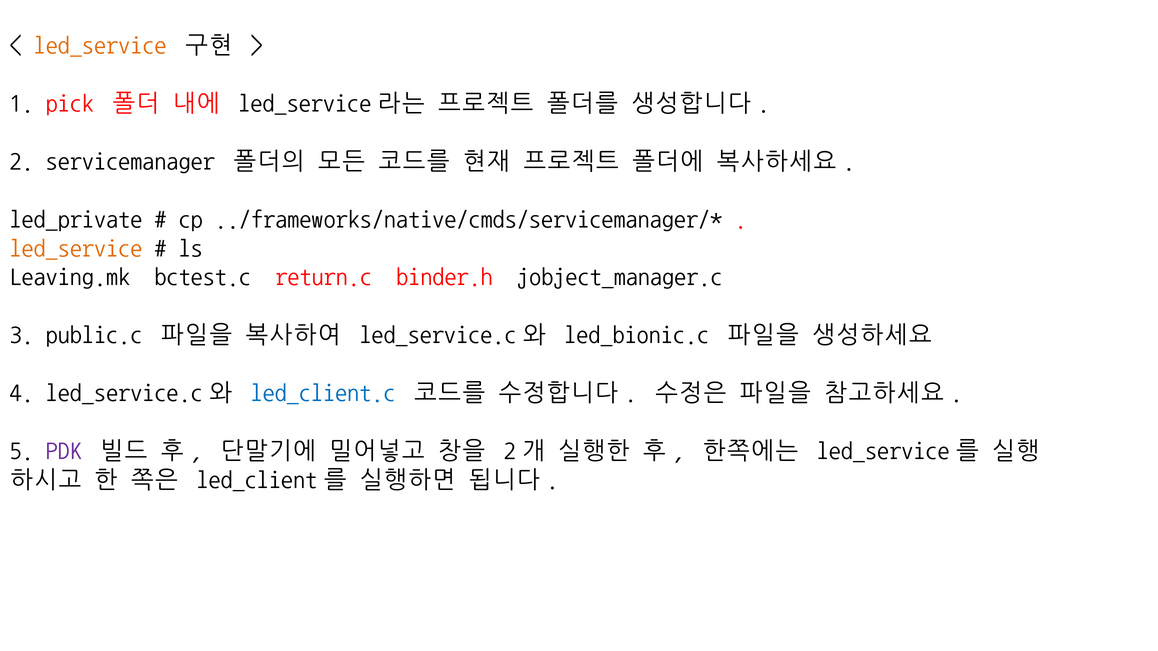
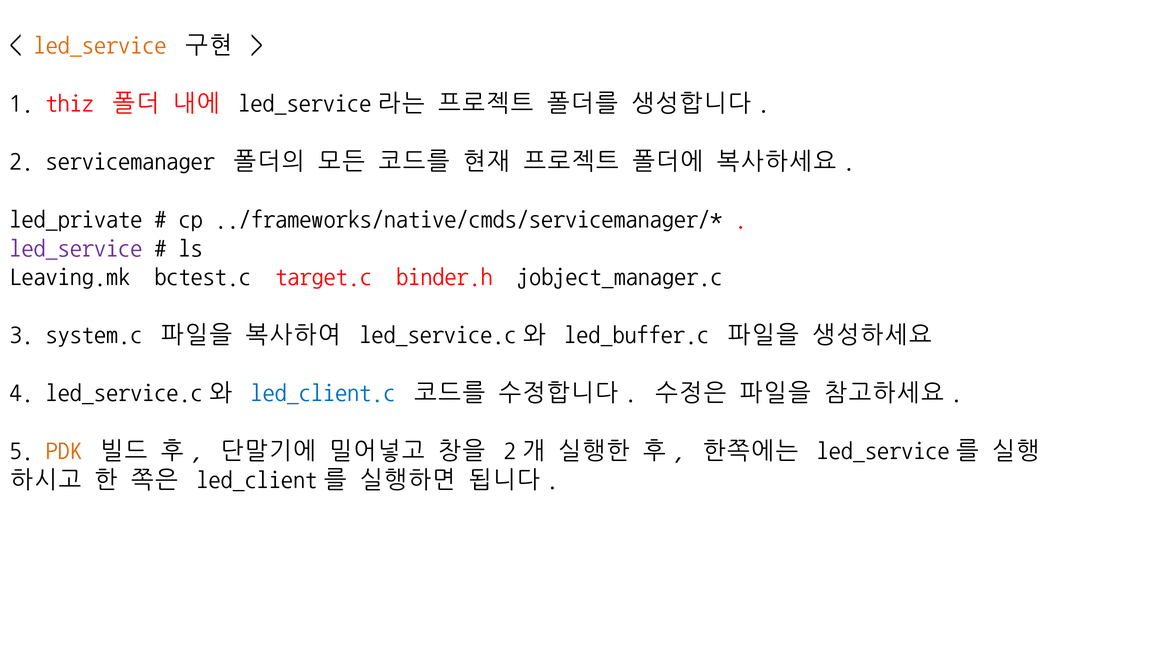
pick: pick -> thiz (70, 103)
led_service colour: orange -> purple (76, 248)
return.c: return.c -> target.c (324, 277)
public.c: public.c -> system.c (94, 335)
led_bionic.c: led_bionic.c -> led_buffer.c (637, 335)
PDK colour: purple -> orange (64, 450)
